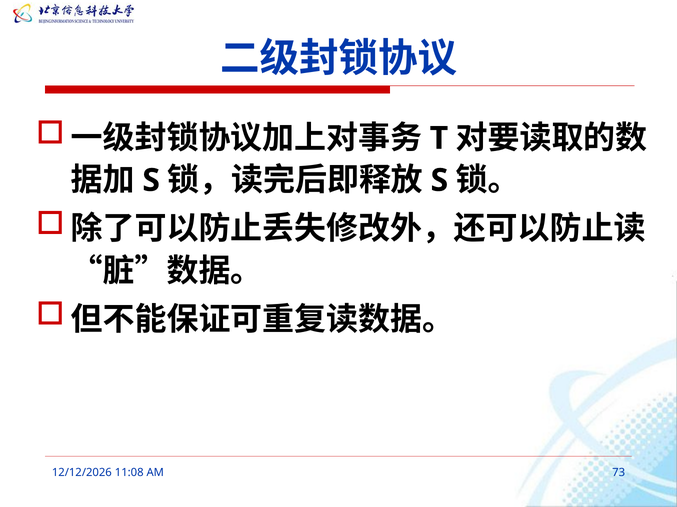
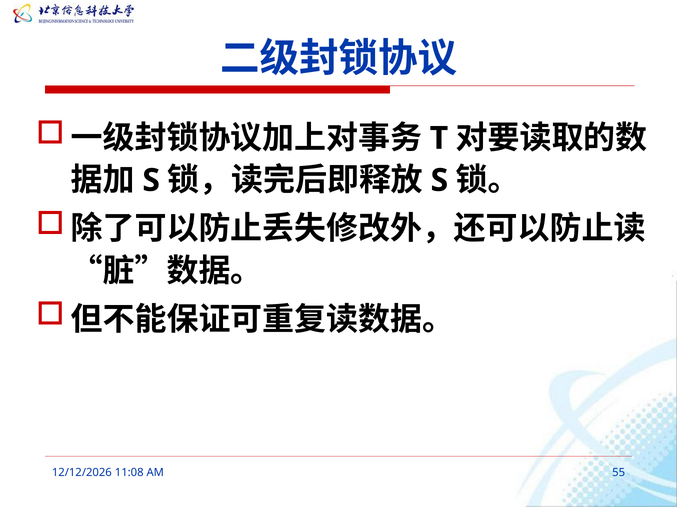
73: 73 -> 55 (619, 473)
